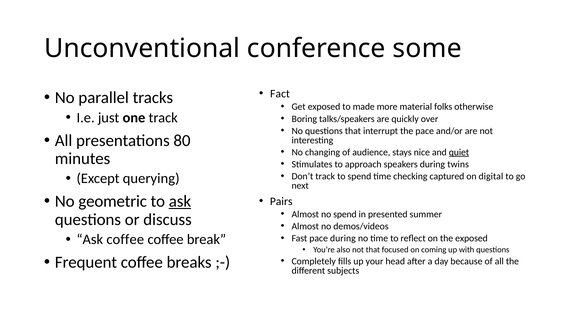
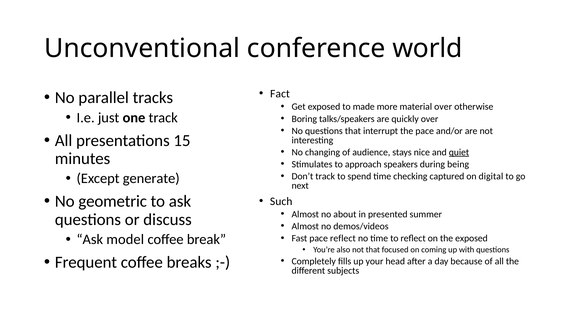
some: some -> world (427, 49)
material folks: folks -> over (443, 107)
80: 80 -> 15 (182, 140)
twins: twins -> being (458, 164)
querying: querying -> generate (151, 179)
ask underline: present -> none (180, 201)
Pairs: Pairs -> Such (281, 201)
no spend: spend -> about (345, 214)
Ask coffee: coffee -> model (125, 240)
pace during: during -> reflect (343, 238)
